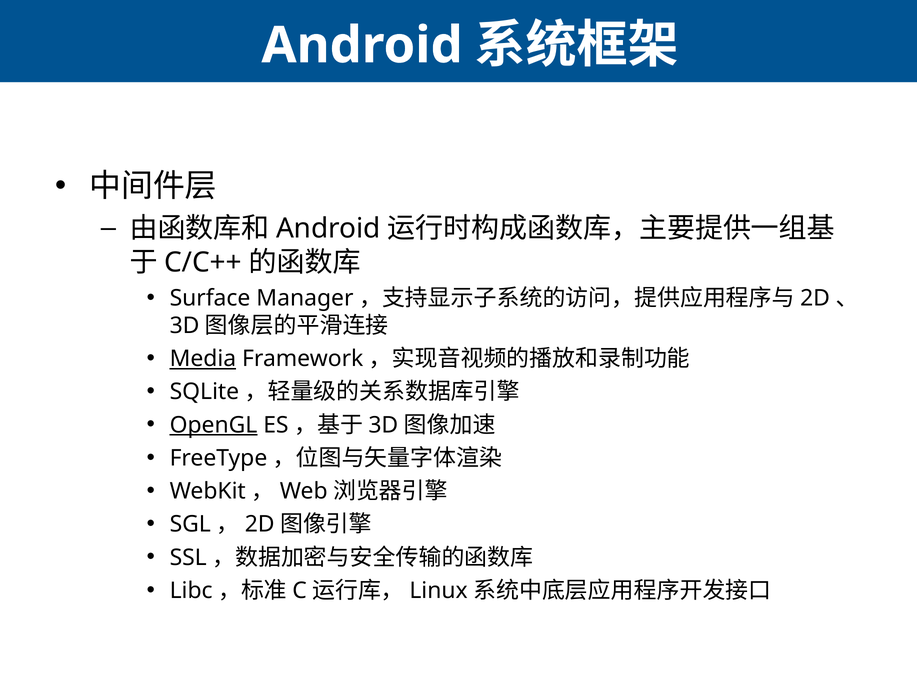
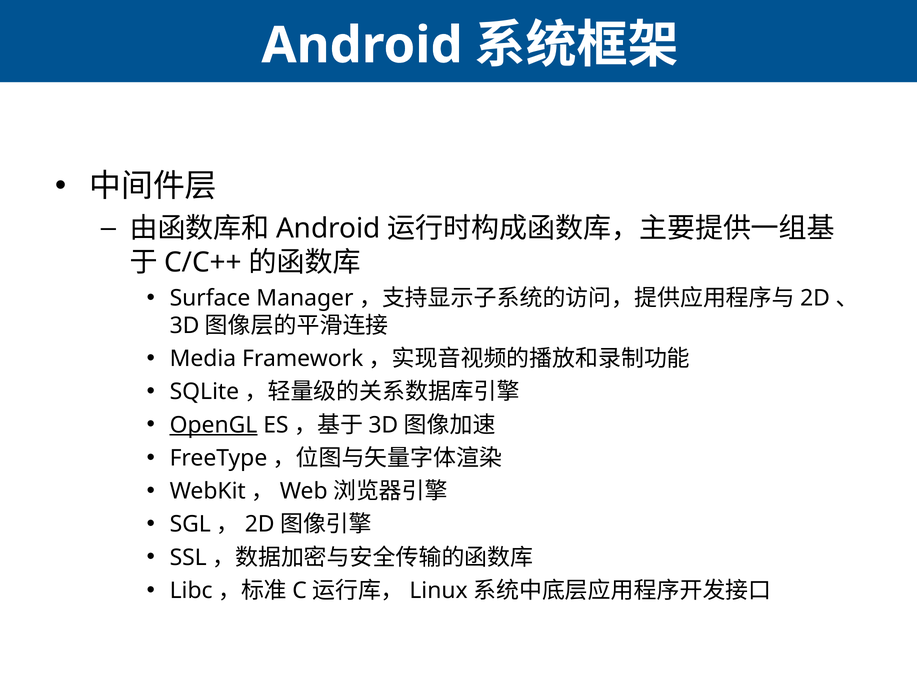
Media underline: present -> none (203, 359)
